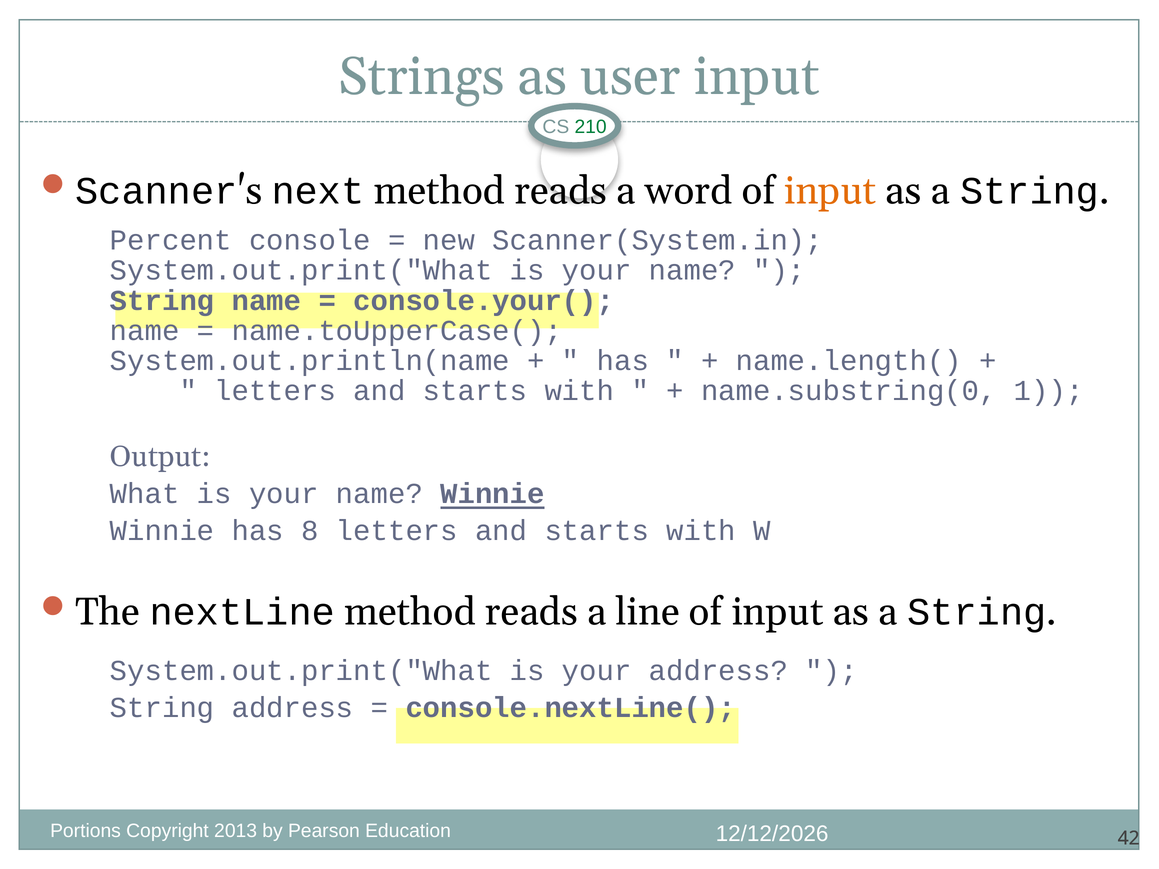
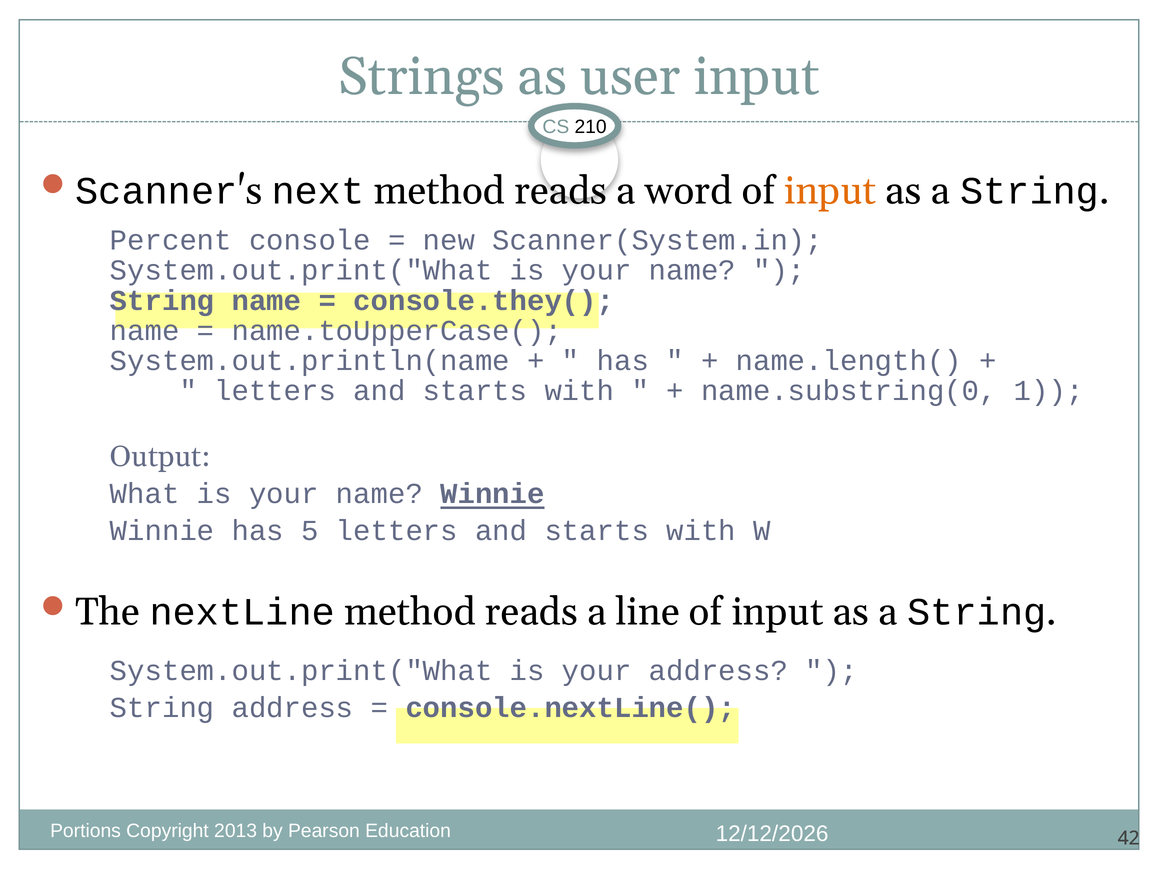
210 colour: green -> black (591, 127)
console.your(: console.your( -> console.they( (484, 301)
8: 8 -> 5 (310, 531)
